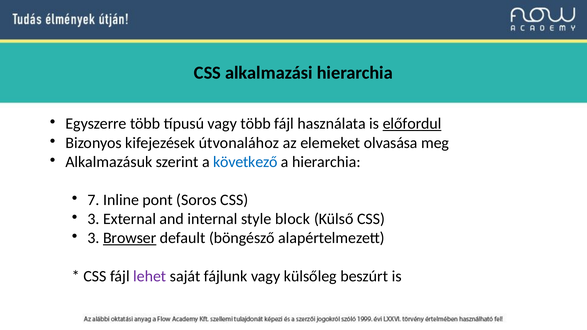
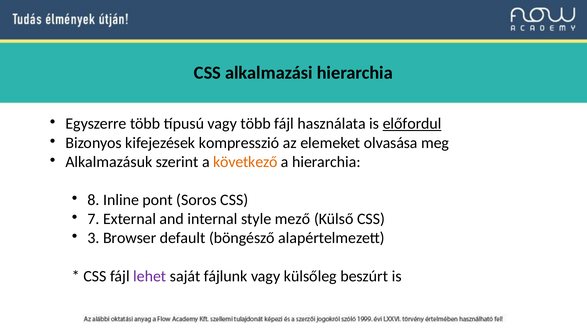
útvonalához: útvonalához -> kompresszió (239, 143)
következő colour: blue -> orange (245, 162)
7: 7 -> 8 (93, 200)
3: 3 -> 7 (93, 219)
block: block -> mező (293, 219)
Browser underline: present -> none (130, 238)
